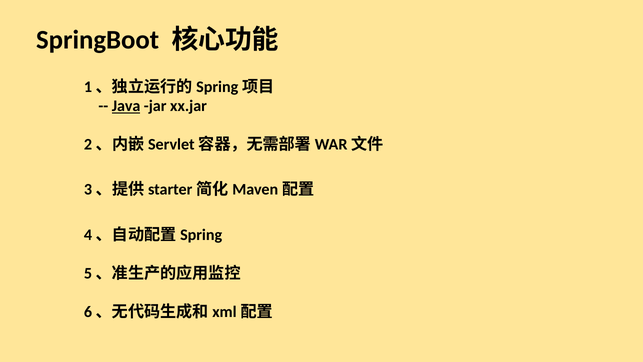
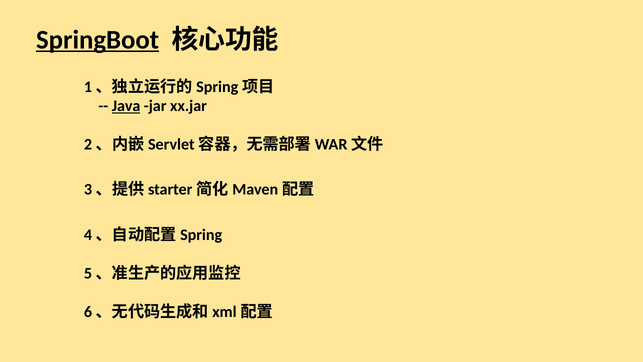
SpringBoot underline: none -> present (98, 40)
